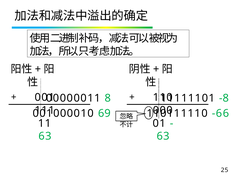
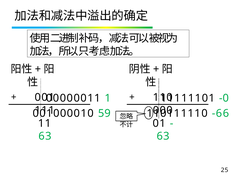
8: 8 -> 1 (108, 98)
-8: -8 -> -0 (224, 98)
69: 69 -> 59 (104, 113)
